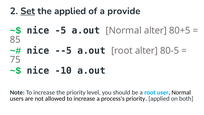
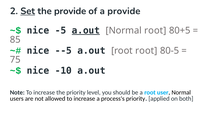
the applied: applied -> provide (70, 11)
a.out underline: none -> present (86, 30)
Normal alter: alter -> root (155, 30)
root alter: alter -> root (146, 50)
